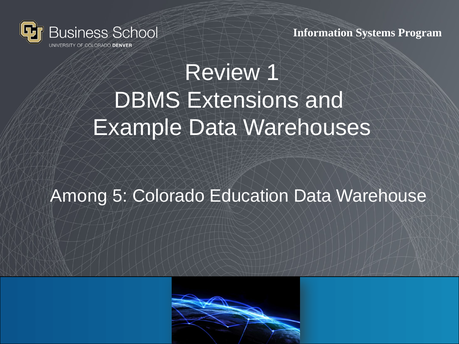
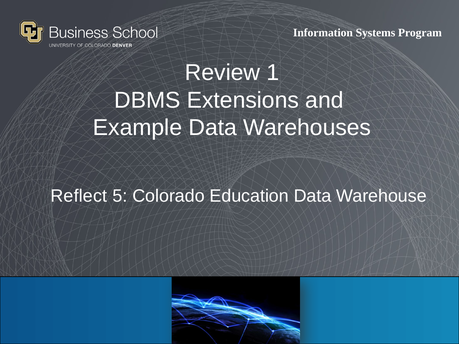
Among: Among -> Reflect (79, 196)
